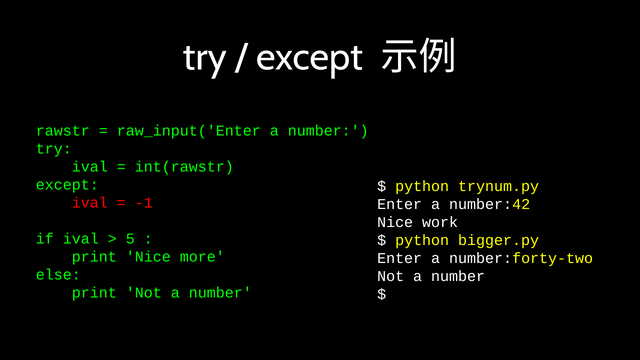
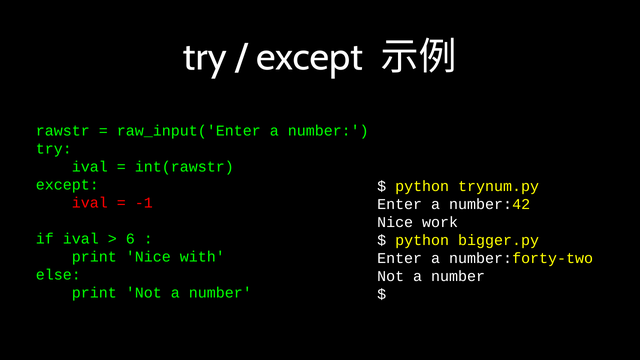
5: 5 -> 6 (130, 239)
more: more -> with (202, 257)
